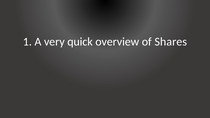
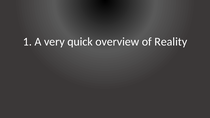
Shares: Shares -> Reality (171, 42)
